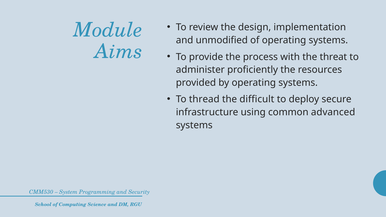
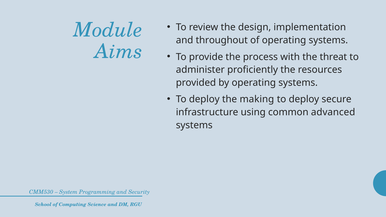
unmodified: unmodified -> throughout (222, 40)
thread: thread -> deploy (204, 99)
difficult: difficult -> making (257, 99)
